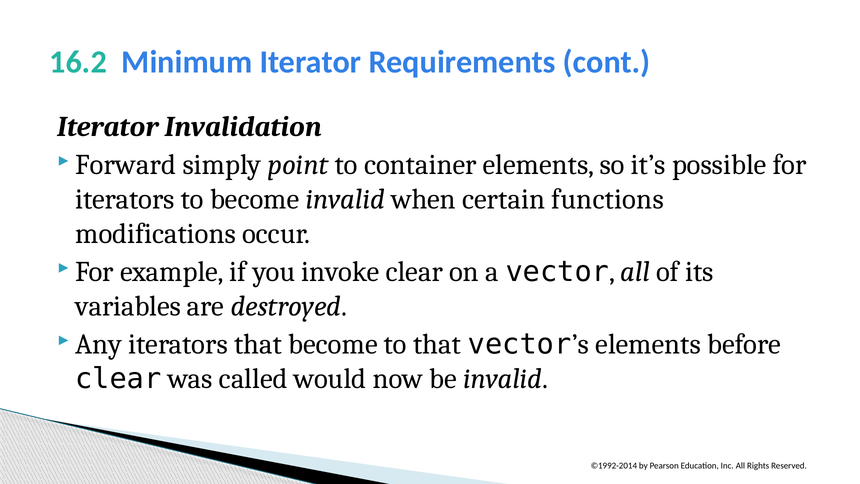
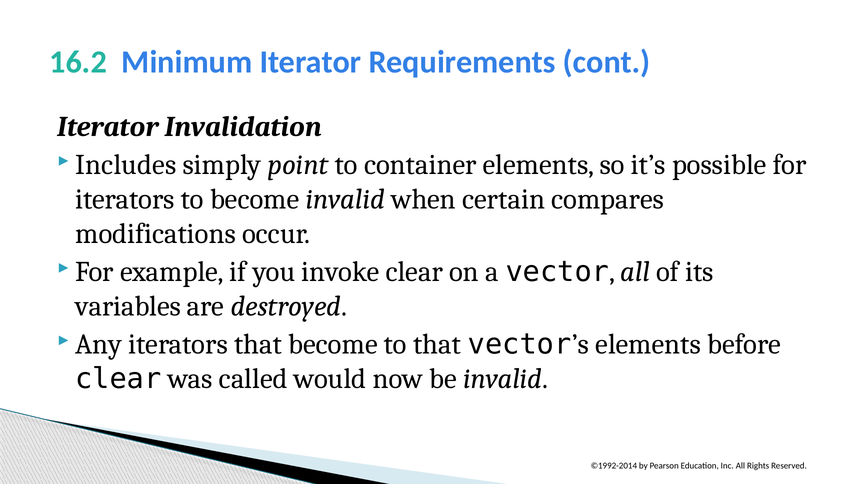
Forward: Forward -> Includes (126, 165)
functions: functions -> compares (608, 199)
